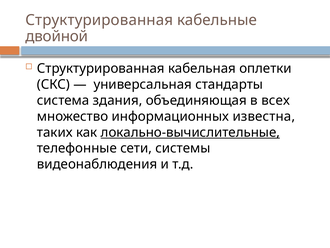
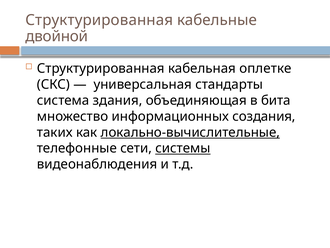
оплетки: оплетки -> оплетке (265, 68)
всех: всех -> бита (276, 100)
известна: известна -> создания (264, 116)
системы underline: none -> present (183, 148)
